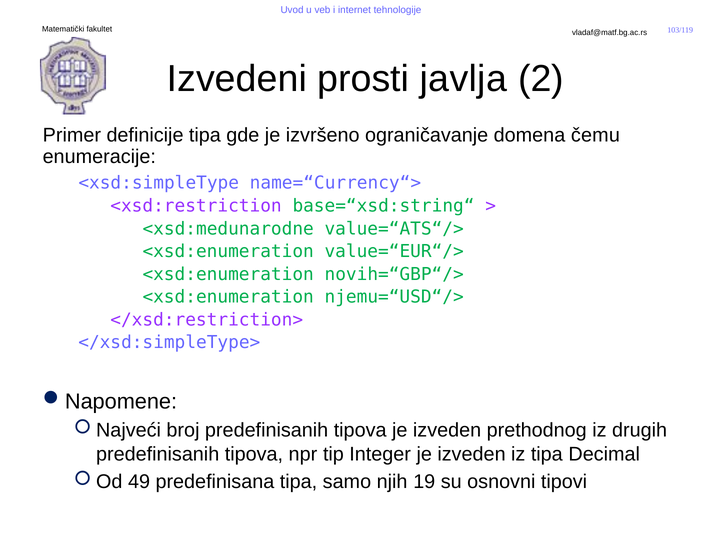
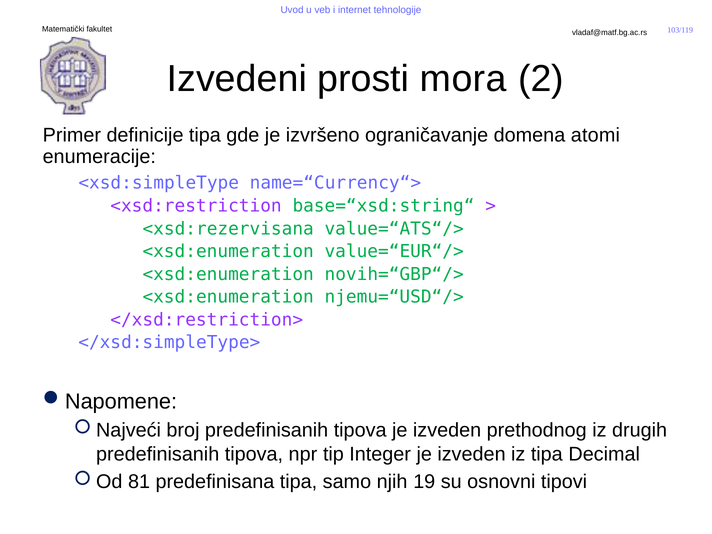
javlja: javlja -> mora (463, 79)
čemu: čemu -> atomi (595, 135)
<xsd:medunarodne: <xsd:medunarodne -> <xsd:rezervisana (228, 229)
49: 49 -> 81 (139, 482)
